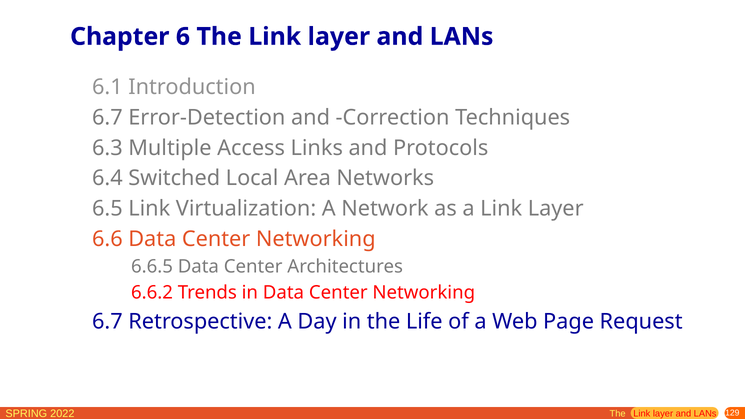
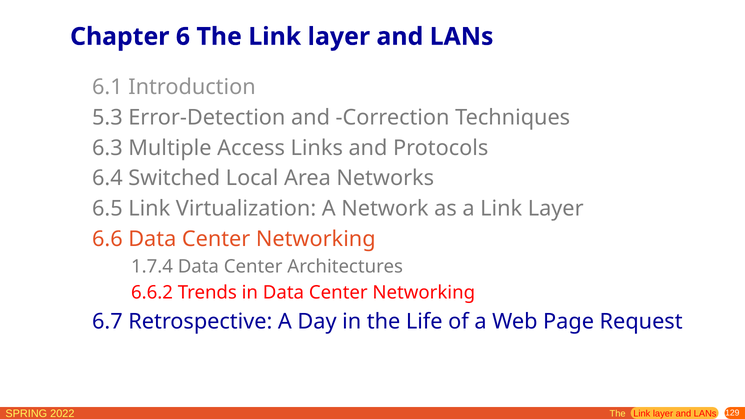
6.7: 6.7 -> 5.3 (107, 118)
6.6.5: 6.6.5 -> 1.7.4 (152, 267)
